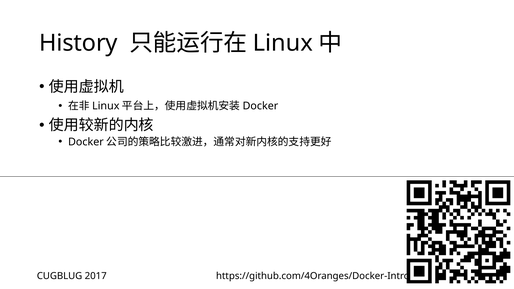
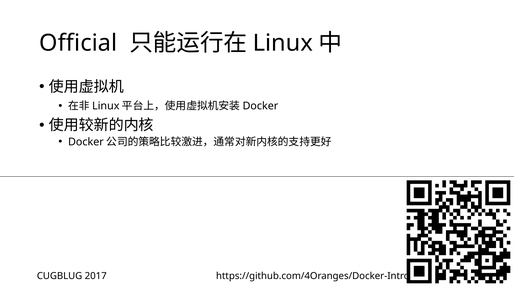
History: History -> Official (78, 43)
